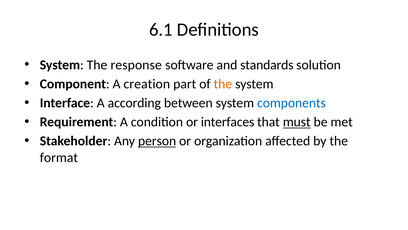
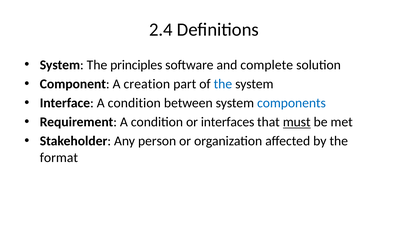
6.1: 6.1 -> 2.4 (161, 30)
response: response -> principles (136, 65)
standards: standards -> complete (267, 65)
the colour: orange -> blue (223, 84)
Interface A according: according -> condition (134, 103)
person underline: present -> none (157, 141)
